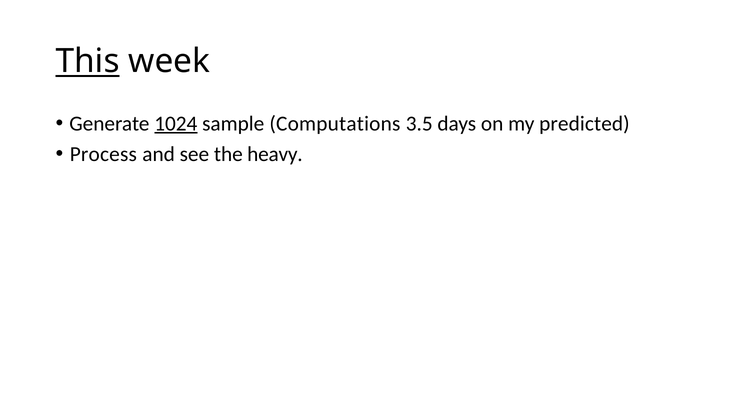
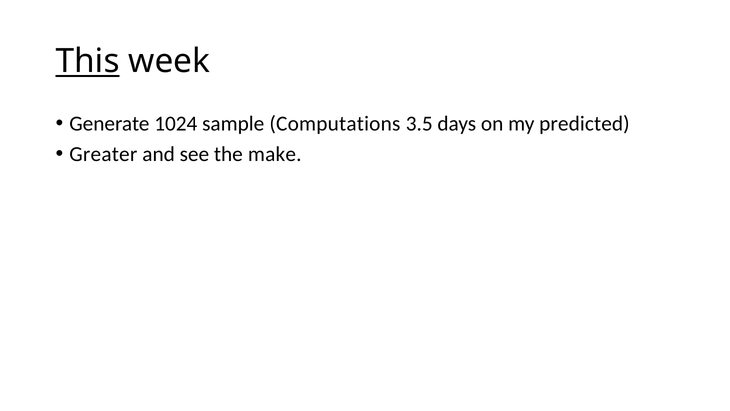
1024 underline: present -> none (176, 123)
Process: Process -> Greater (103, 154)
heavy: heavy -> make (275, 154)
